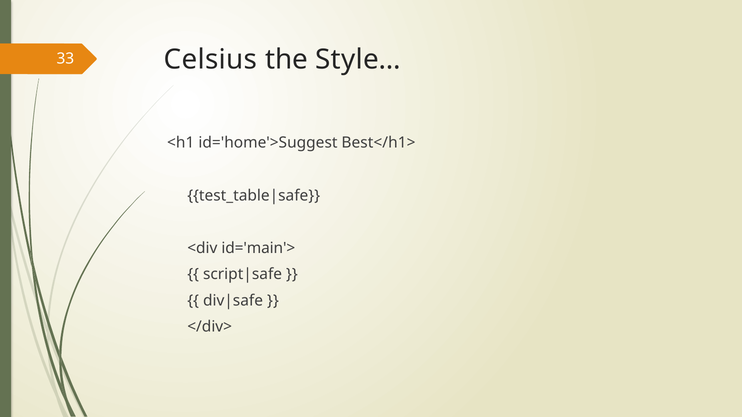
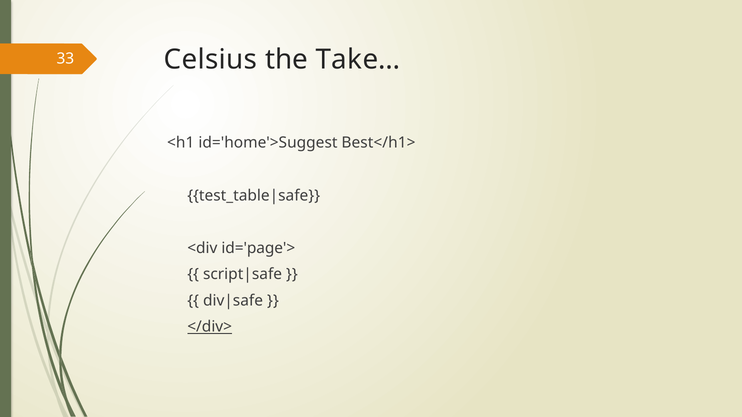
Style…: Style… -> Take… (358, 59)
id='main'>: id='main'> -> id='page'> (258, 248)
</div> underline: none -> present (210, 327)
